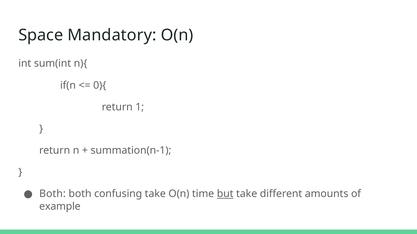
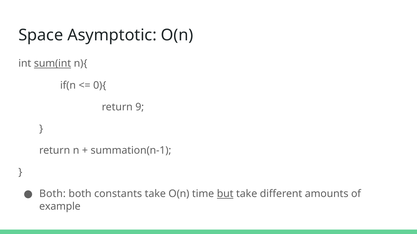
Mandatory: Mandatory -> Asymptotic (112, 35)
sum(int underline: none -> present (53, 64)
1: 1 -> 9 (140, 107)
confusing: confusing -> constants (118, 194)
